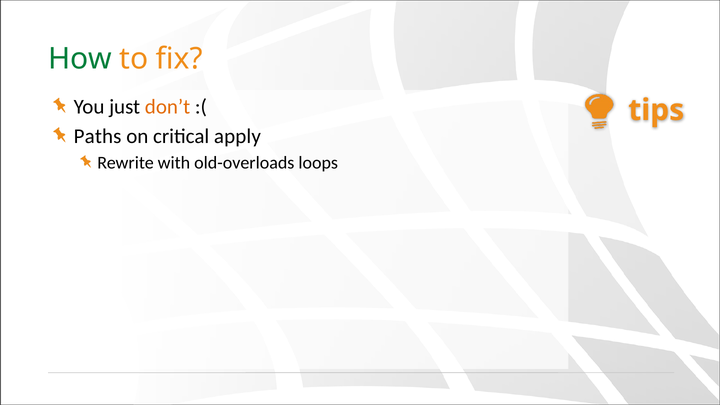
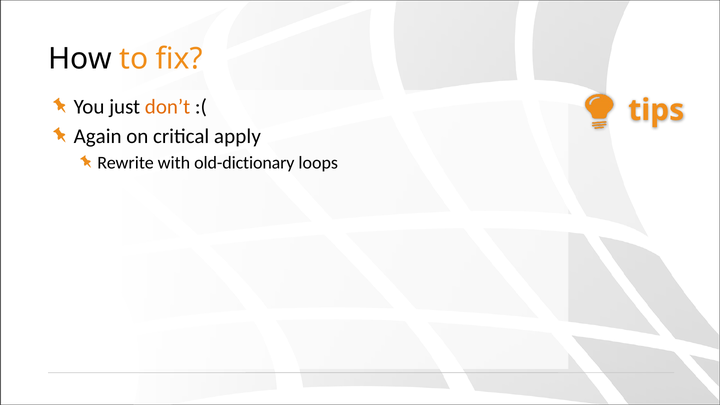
How colour: green -> black (80, 59)
Paths: Paths -> Again (98, 136)
old-overloads: old-overloads -> old-dictionary (244, 163)
